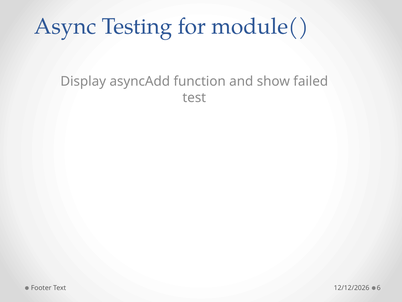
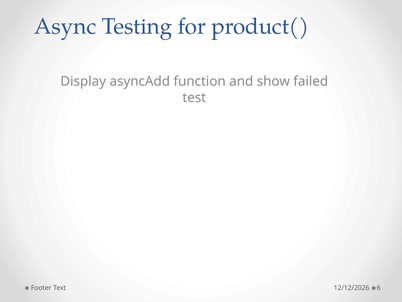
module(: module( -> product( (260, 26)
